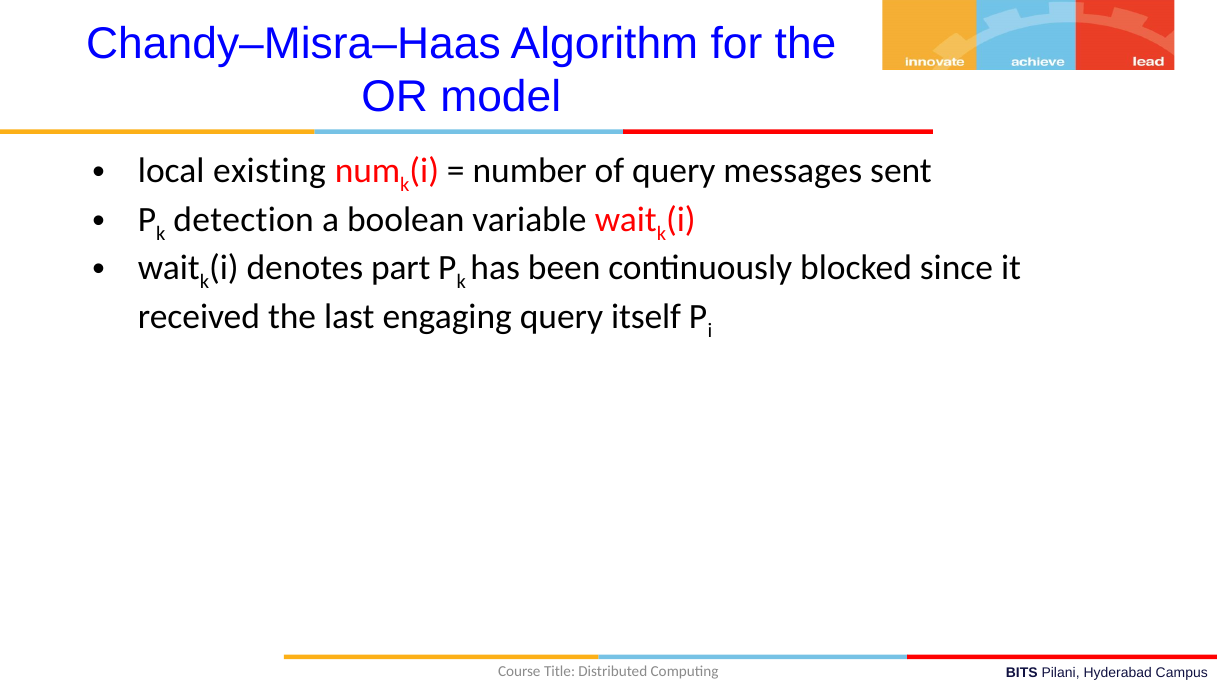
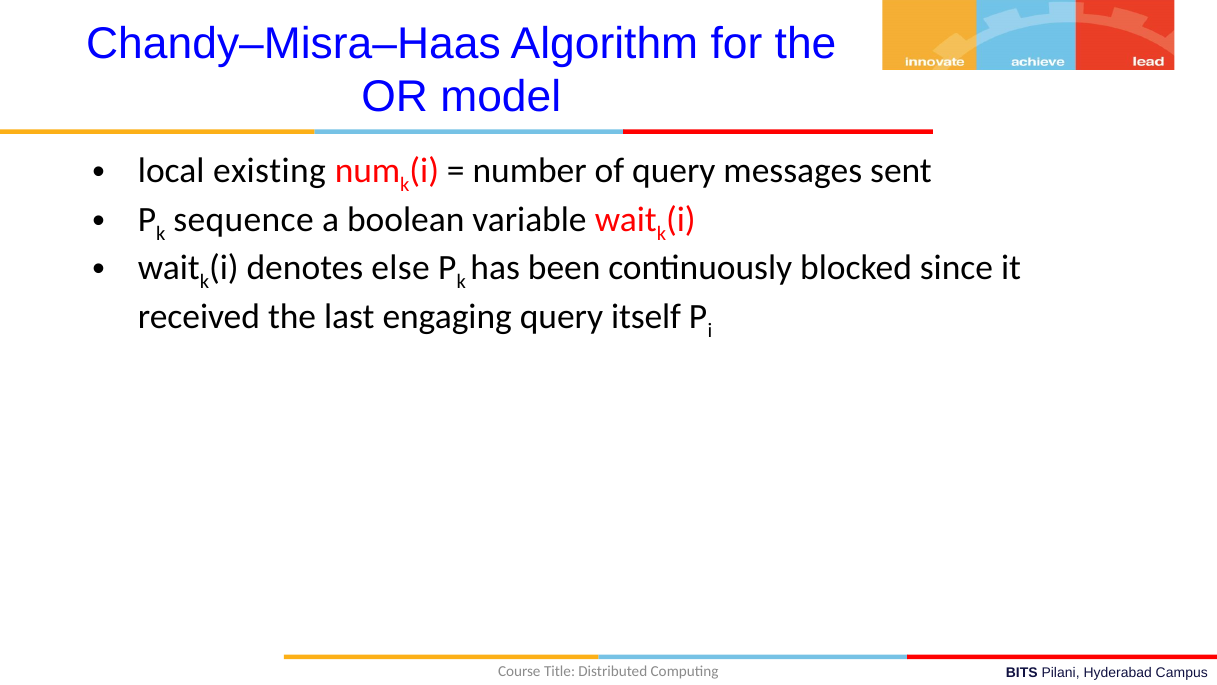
detection: detection -> sequence (244, 220)
part: part -> else (401, 268)
